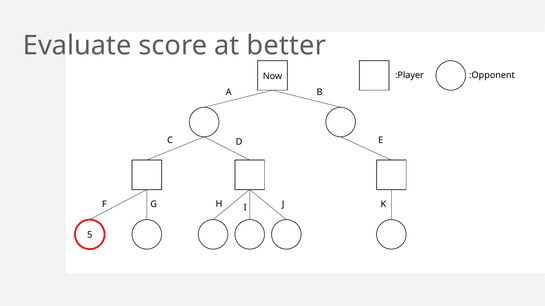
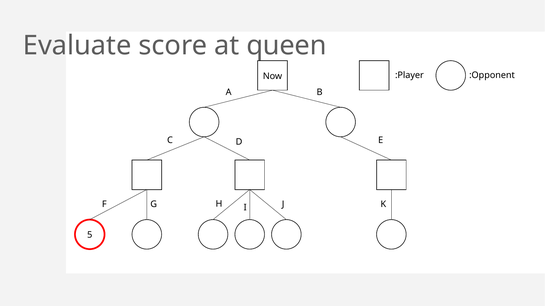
better: better -> queen (286, 46)
